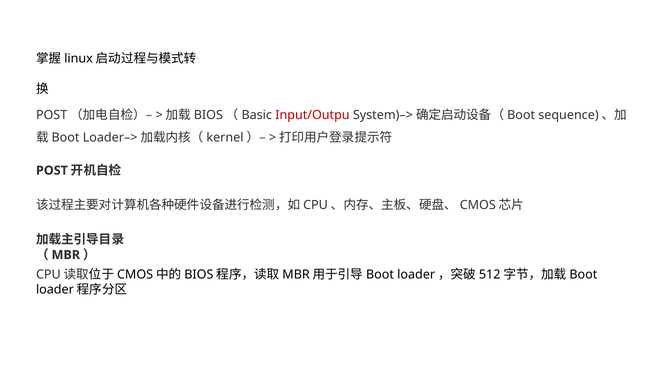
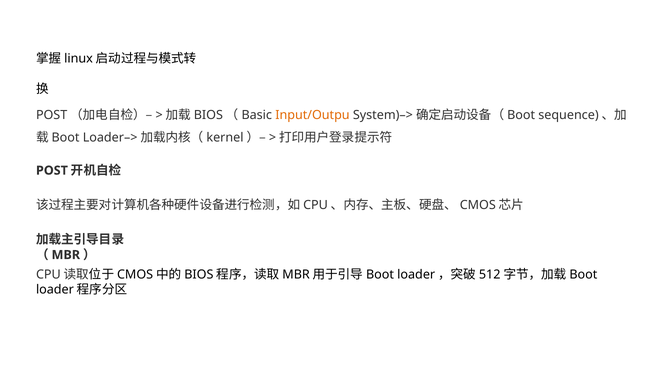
Input/Outpu colour: red -> orange (312, 115)
